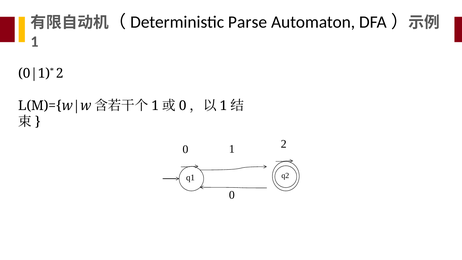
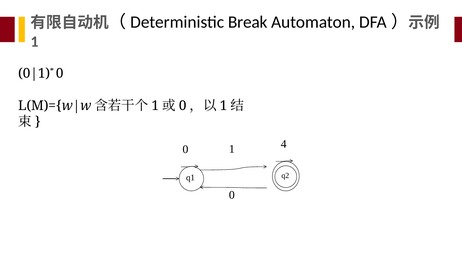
Parse: Parse -> Break (248, 22)
2: 2 -> 0 (60, 73)
0 2: 2 -> 4 (284, 144)
